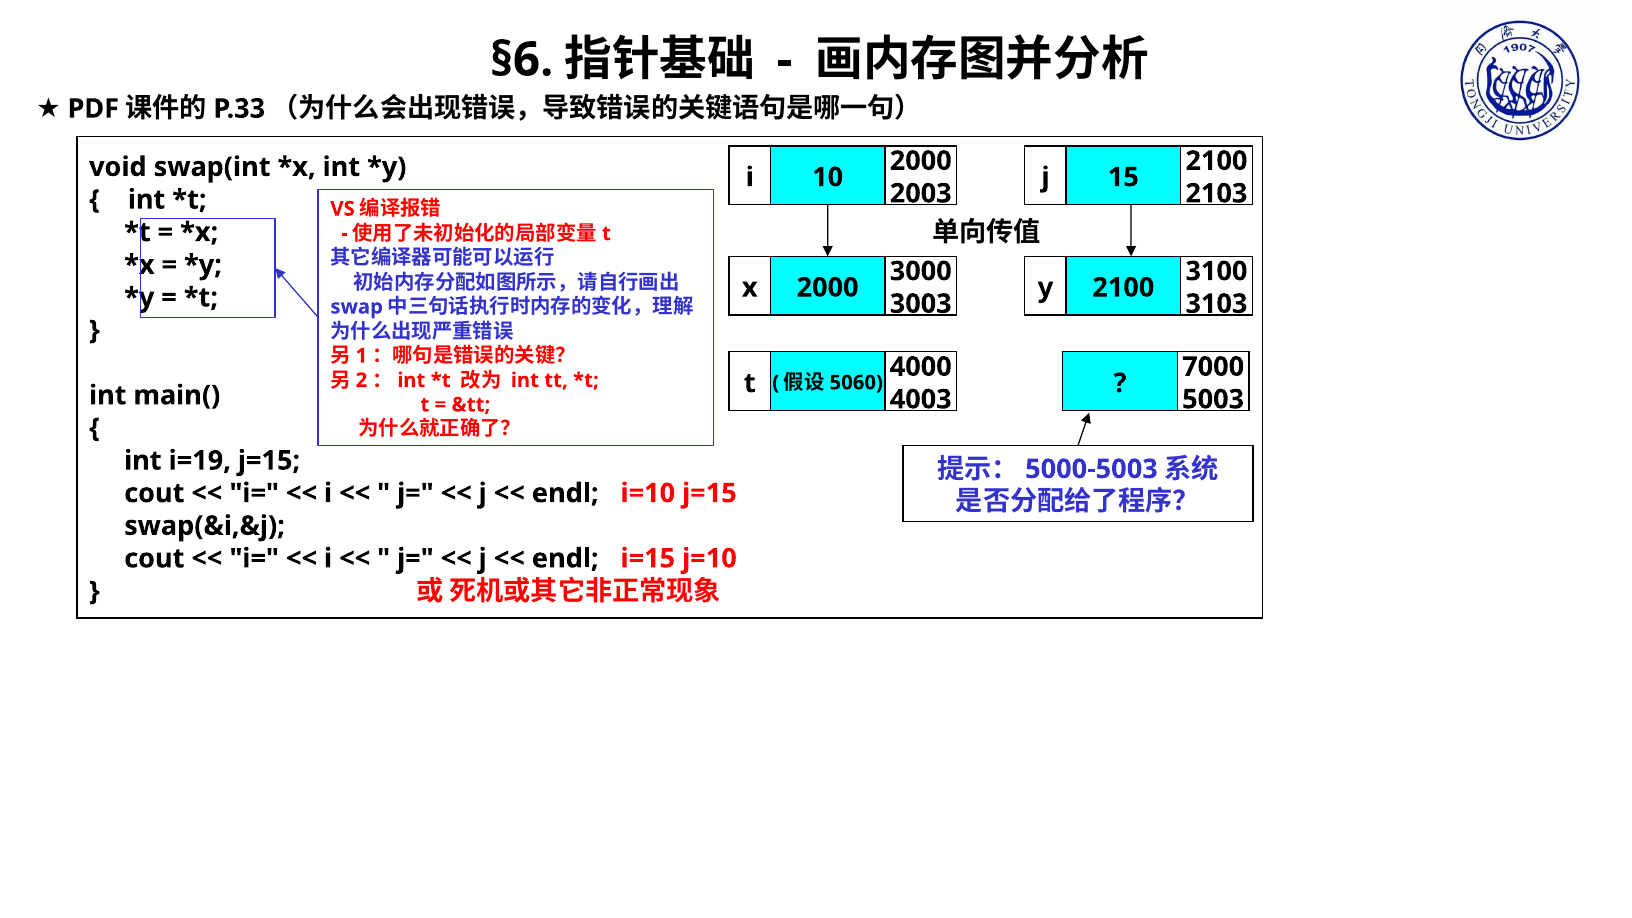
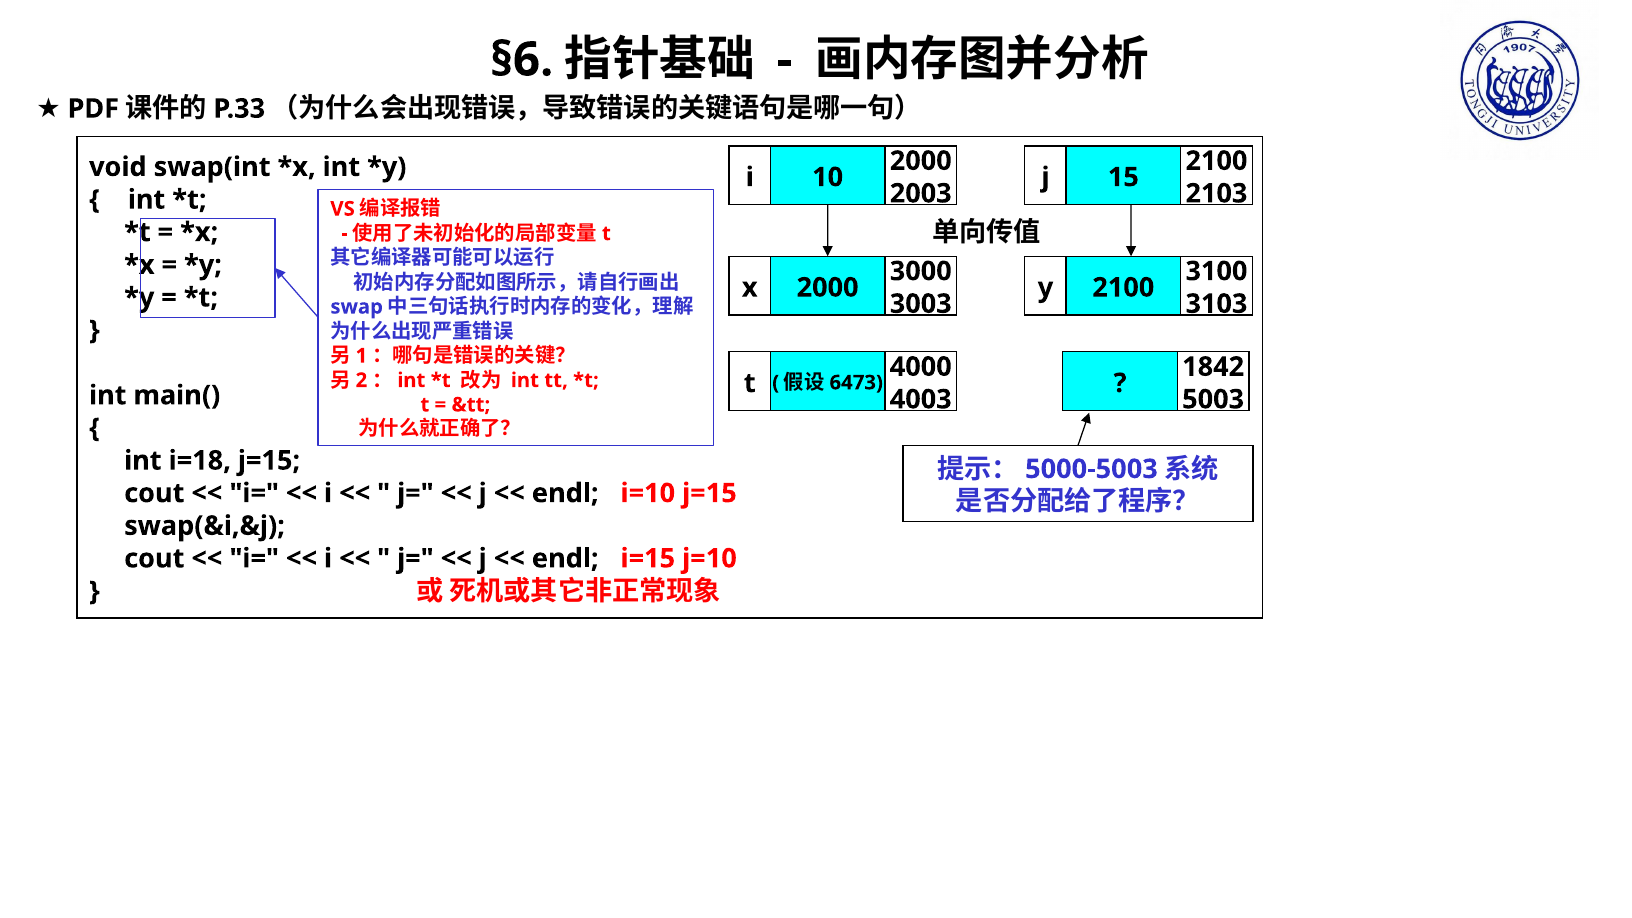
7000: 7000 -> 1842 (1213, 367)
5060: 5060 -> 6473 (856, 383)
i=19: i=19 -> i=18 (200, 461)
